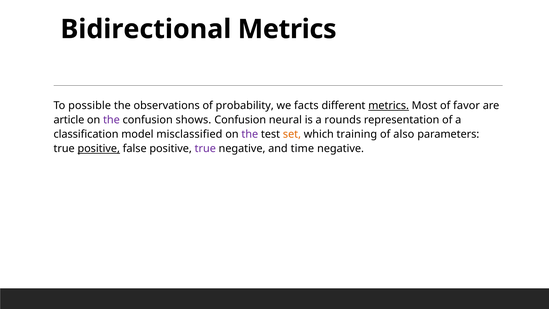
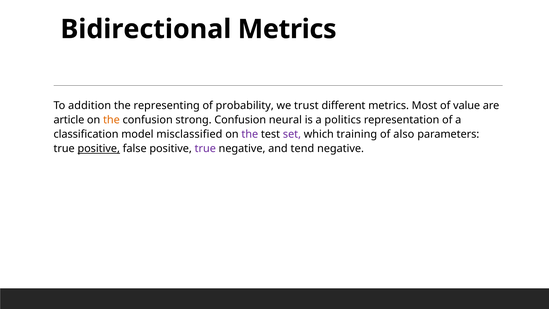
possible: possible -> addition (90, 106)
observations: observations -> representing (167, 106)
facts: facts -> trust (306, 106)
metrics underline: present -> none (389, 106)
favor: favor -> value (467, 106)
the colour: purple -> orange (111, 120)
shows: shows -> strong (194, 120)
rounds: rounds -> politics (343, 120)
set colour: orange -> purple (292, 134)
time: time -> tend (302, 149)
